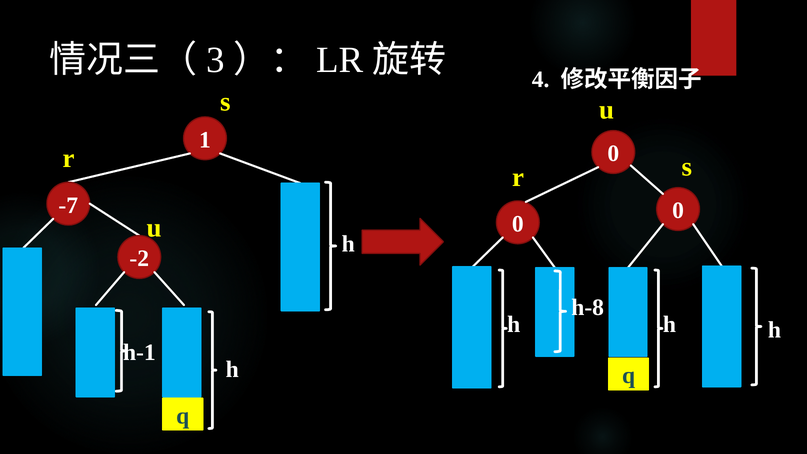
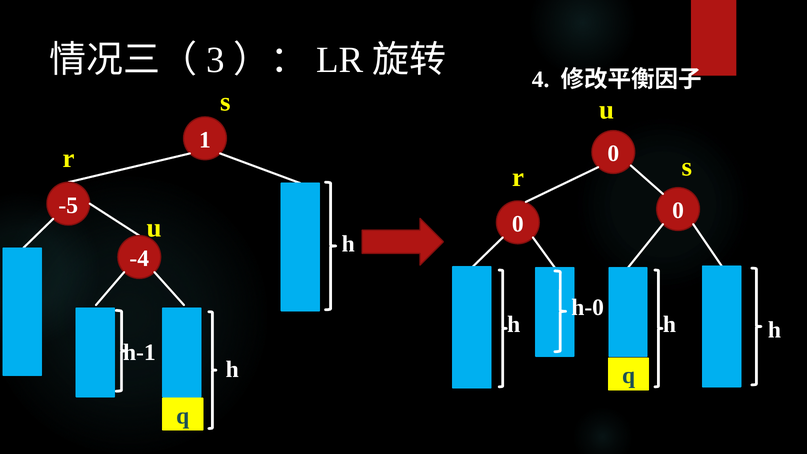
-7: -7 -> -5 (68, 205)
-2: -2 -> -4 (139, 259)
h-8: h-8 -> h-0 (588, 307)
